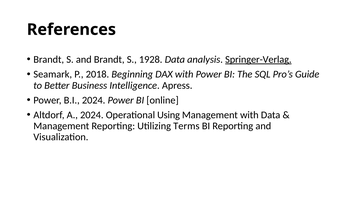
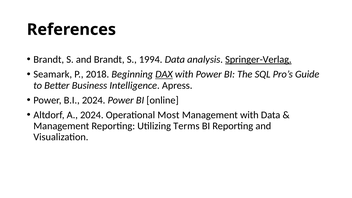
1928: 1928 -> 1994 (151, 60)
DAX underline: none -> present (164, 74)
Using: Using -> Most (168, 115)
